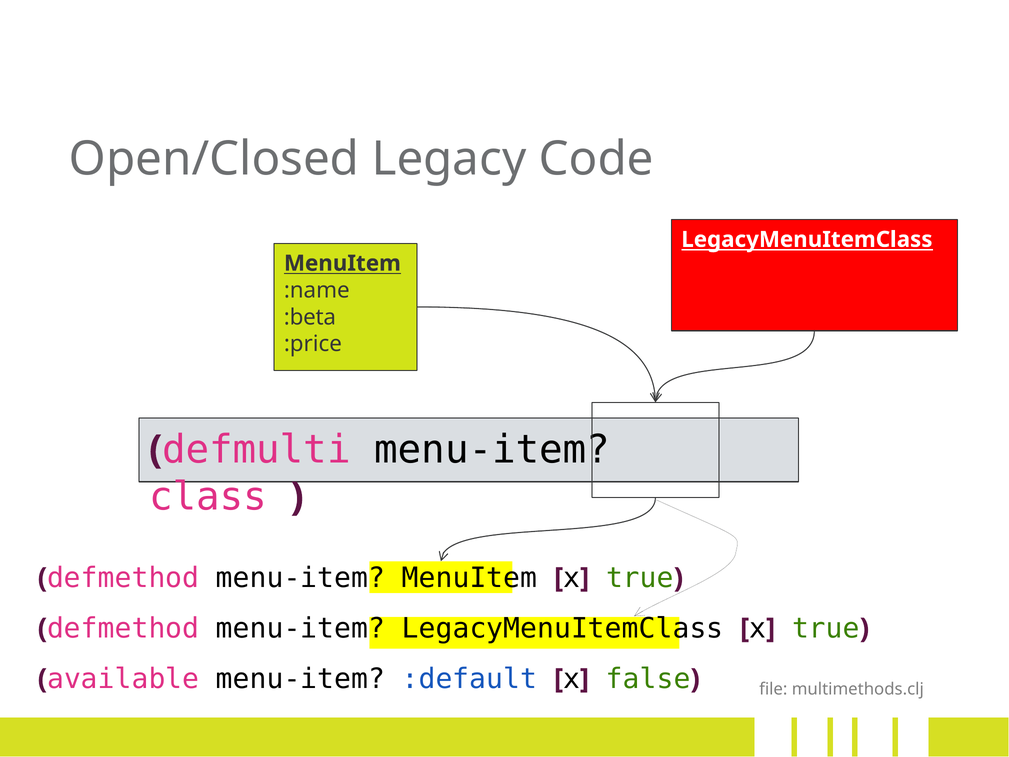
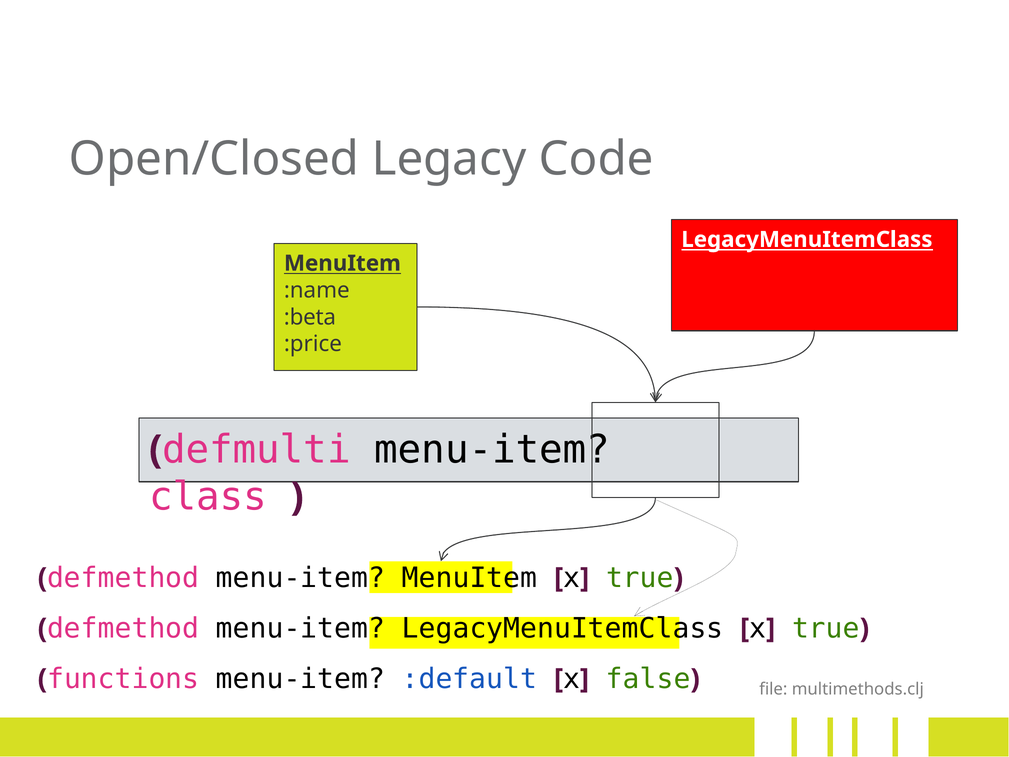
available: available -> functions (123, 679)
